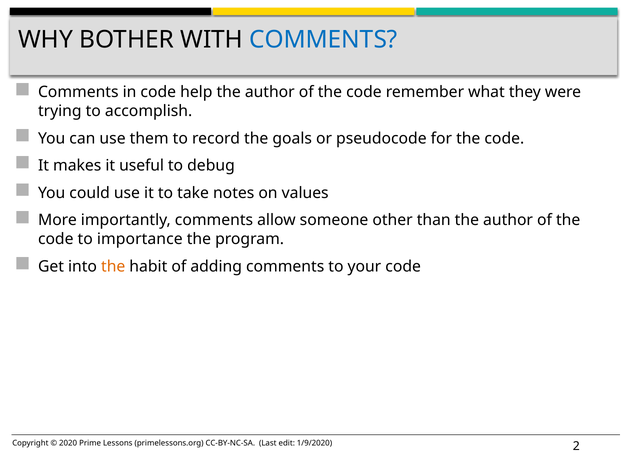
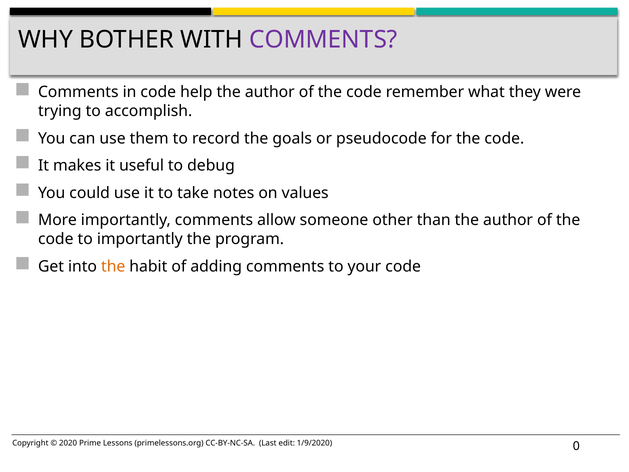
COMMENTS colour: blue -> purple (323, 40)
to importance: importance -> importantly (140, 239)
2: 2 -> 0 (576, 446)
